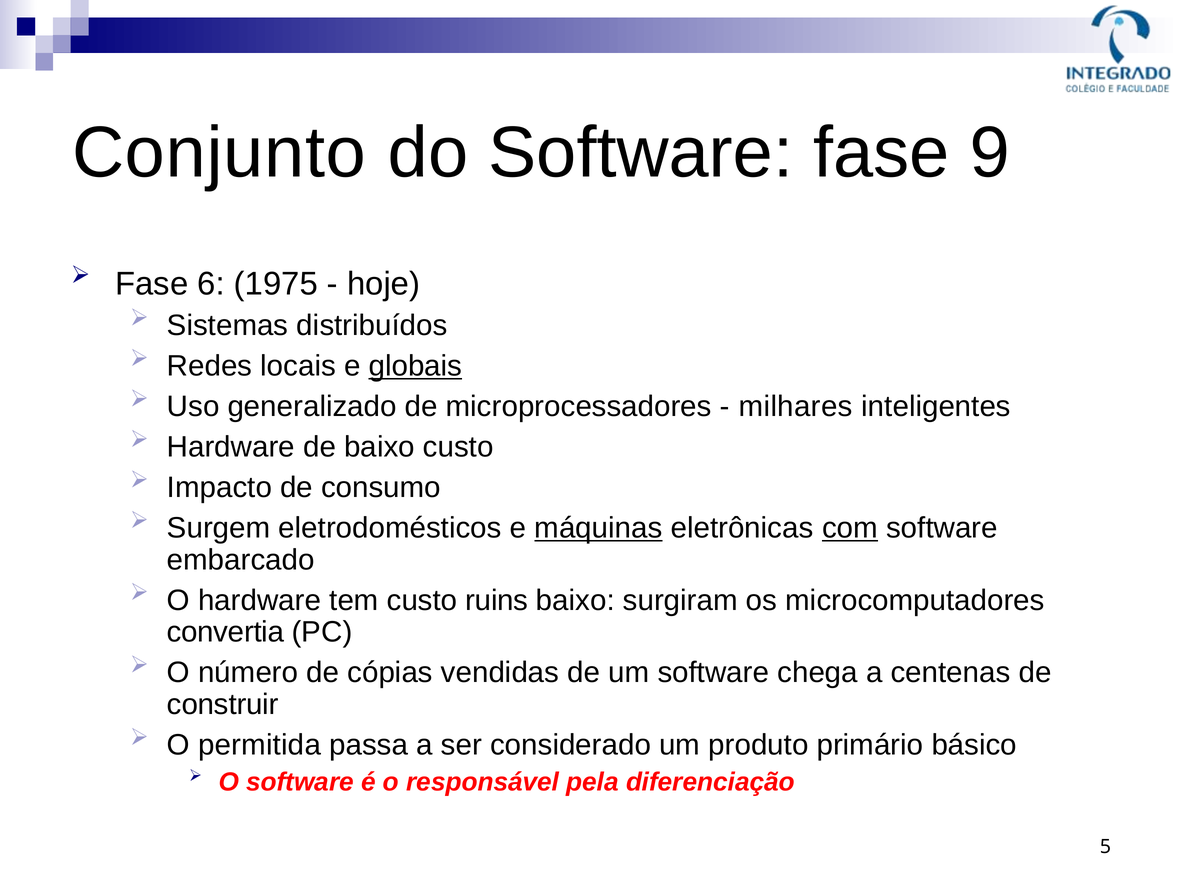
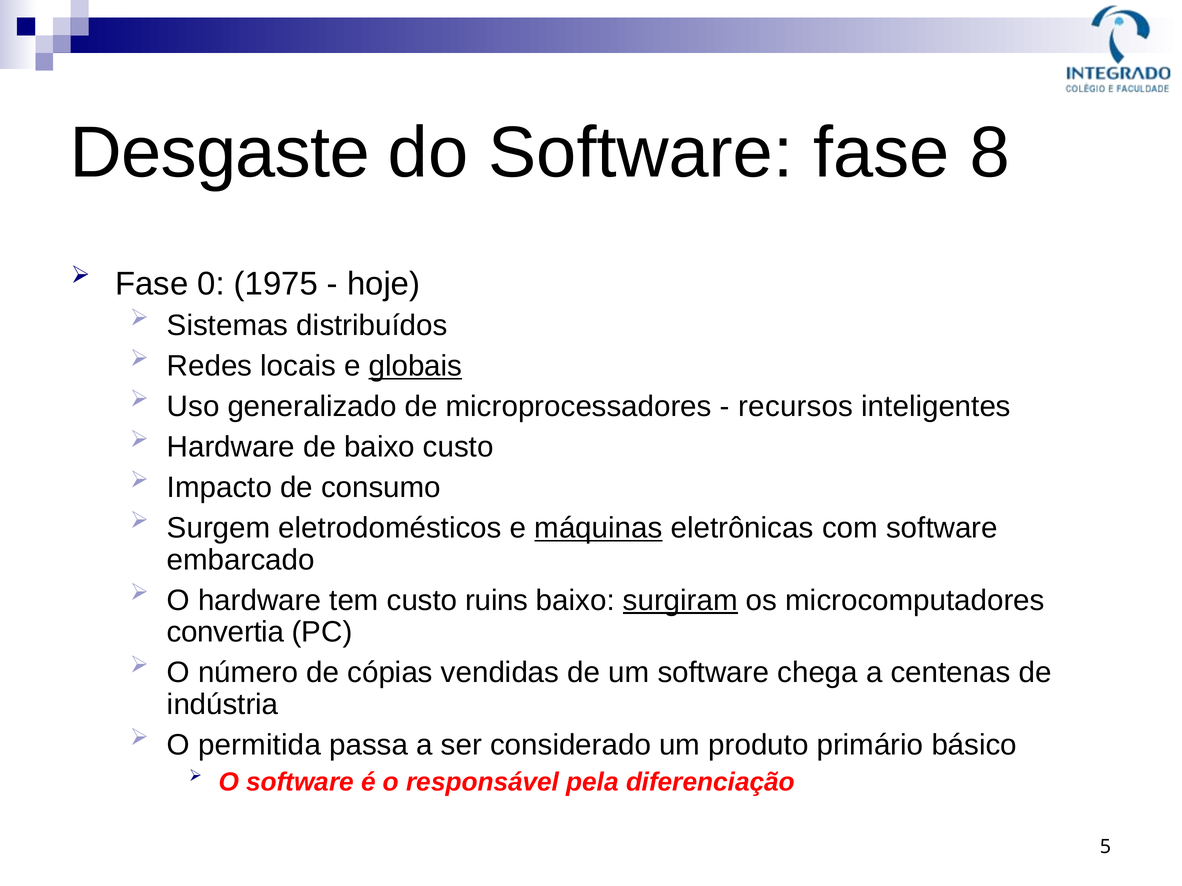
Conjunto: Conjunto -> Desgaste (220, 153)
9: 9 -> 8 (990, 153)
6: 6 -> 0 (211, 284)
milhares: milhares -> recursos (796, 407)
com underline: present -> none (850, 528)
surgiram underline: none -> present (680, 601)
construir: construir -> indústria (223, 705)
